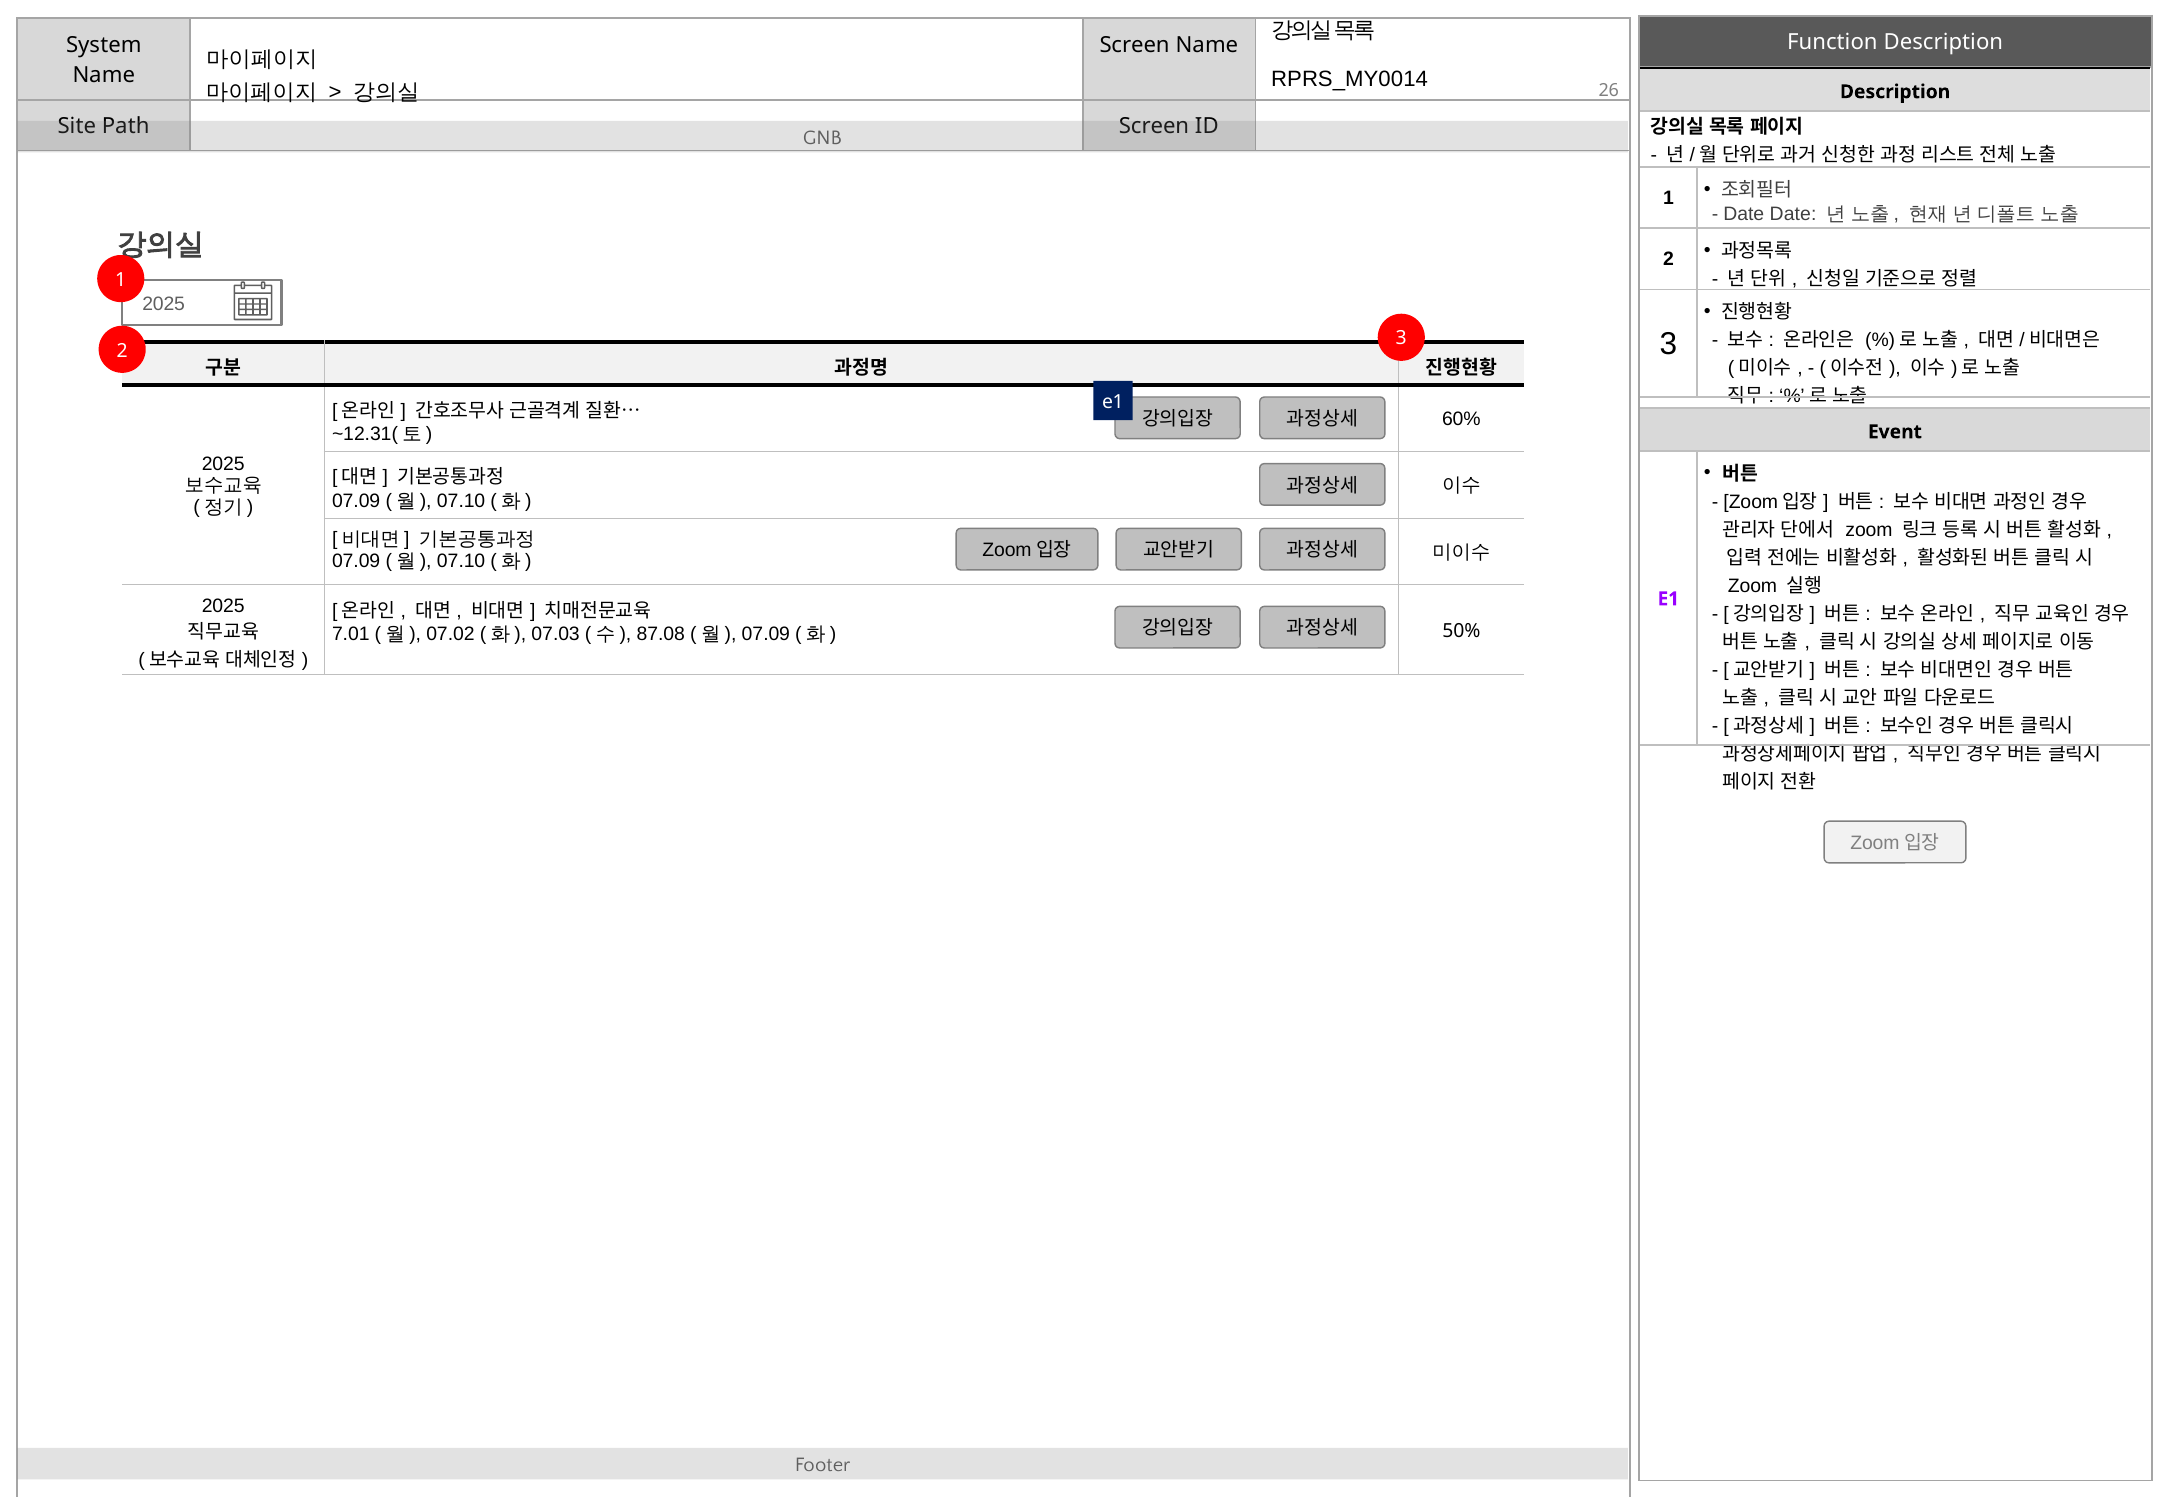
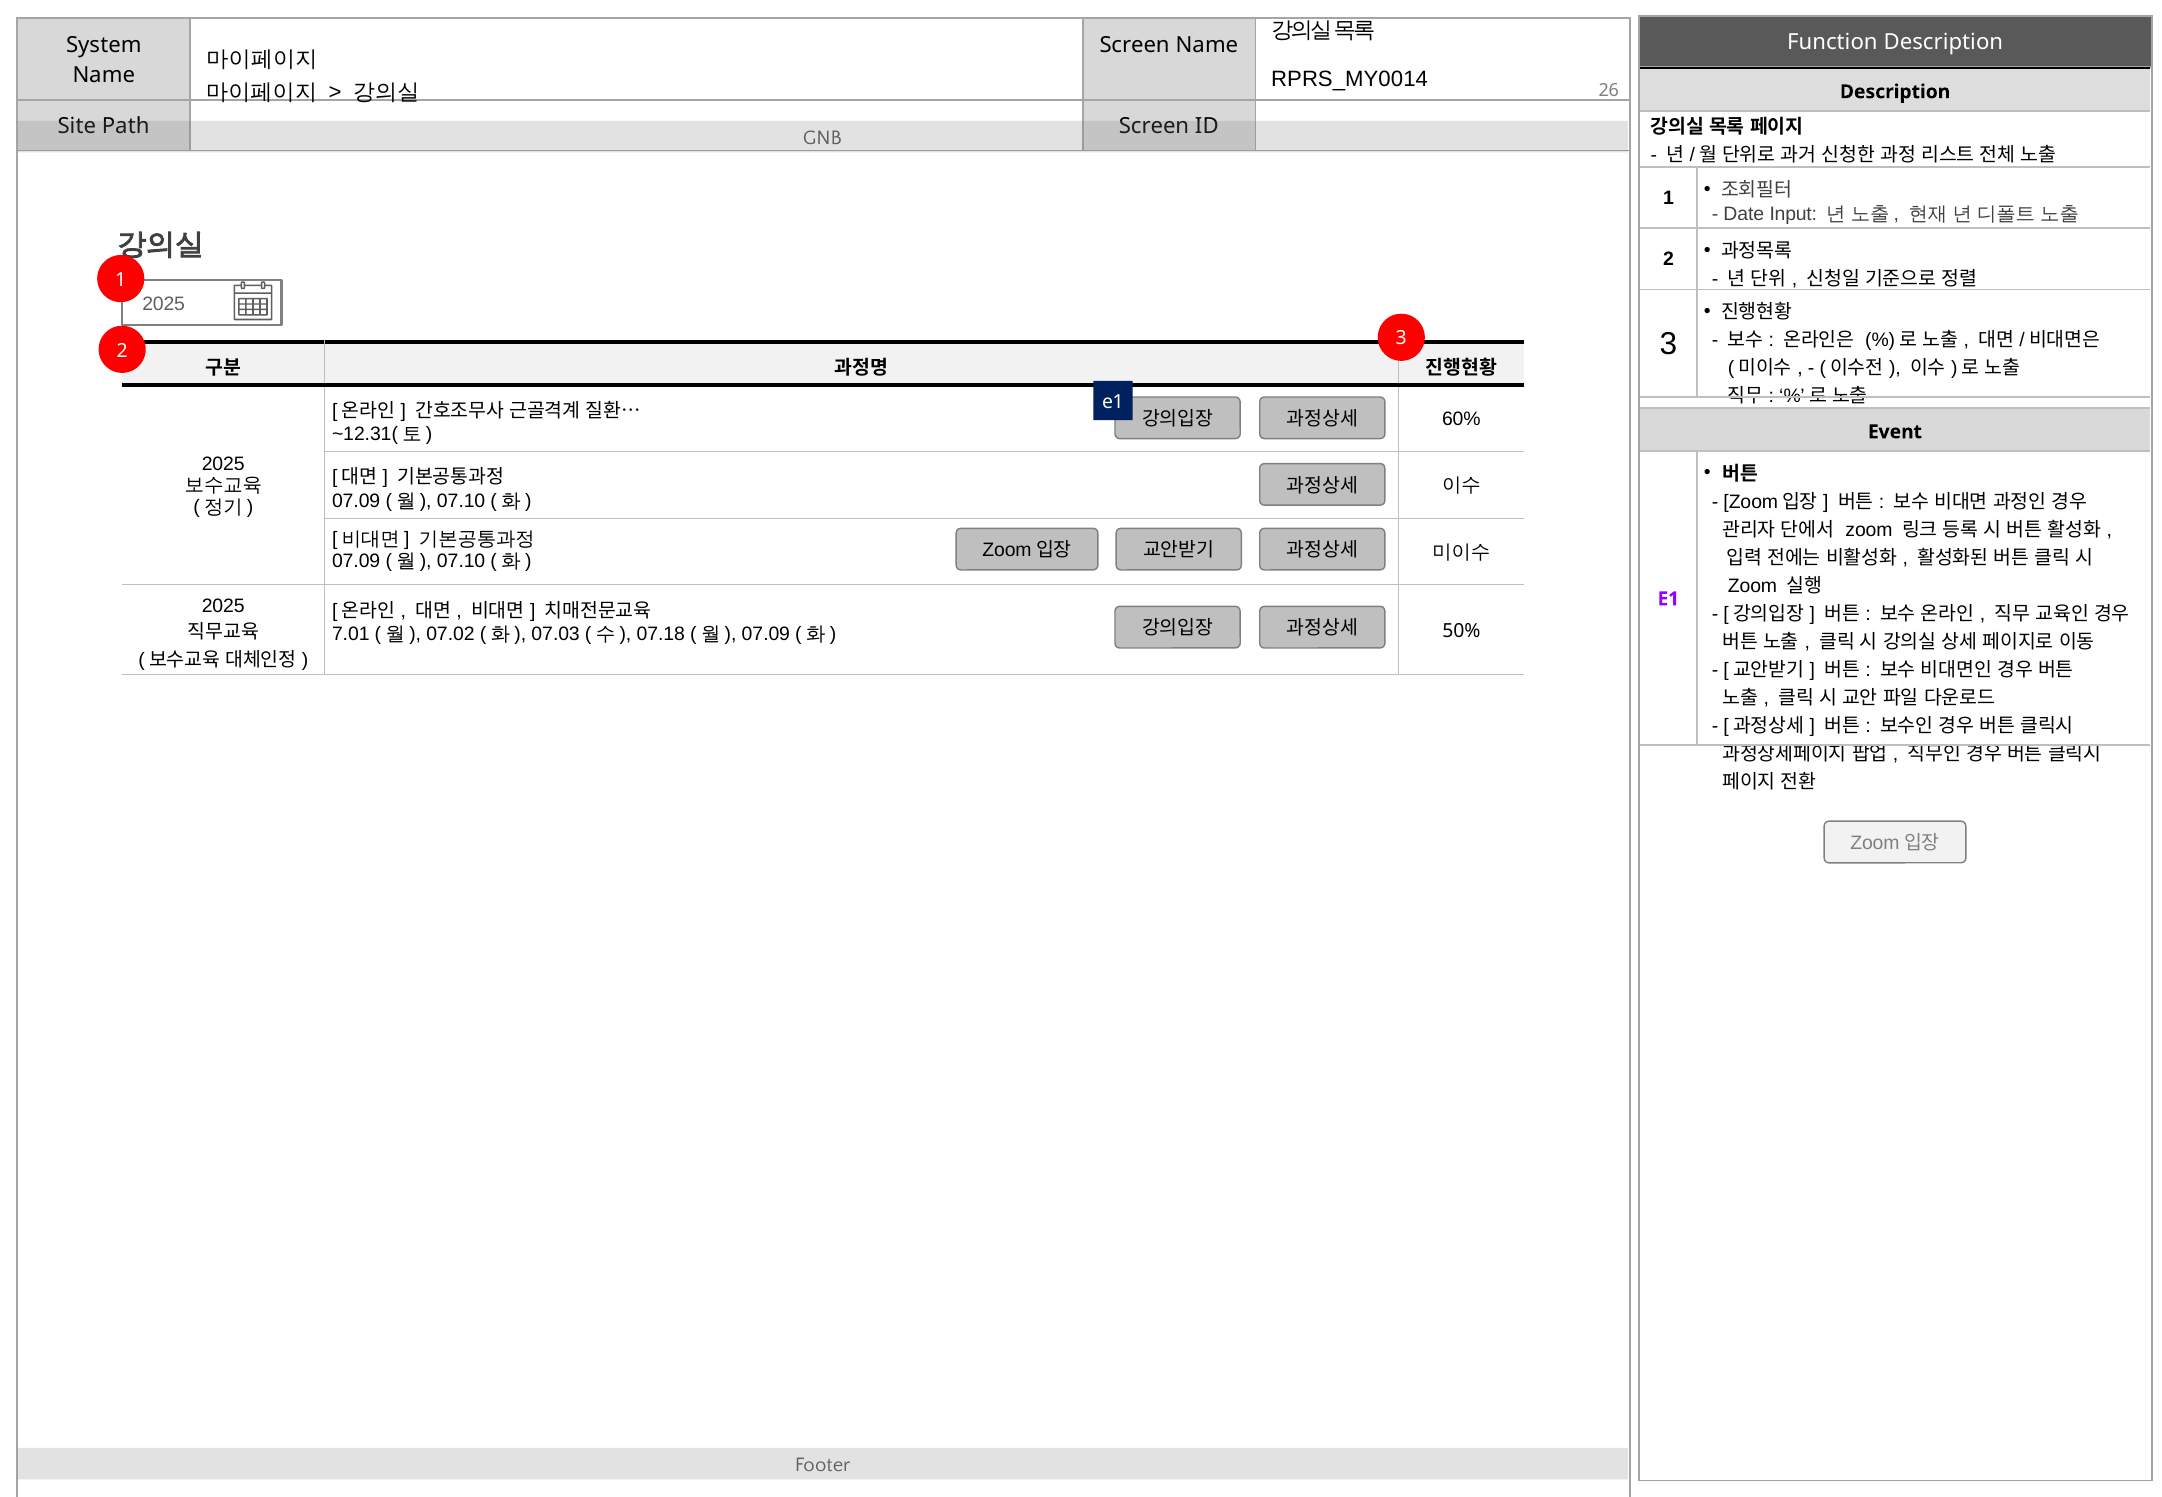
Date Date: Date -> Input (1793, 214)
87.08: 87.08 -> 07.18 (661, 634)
